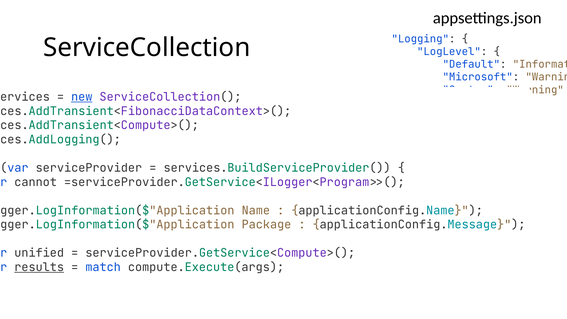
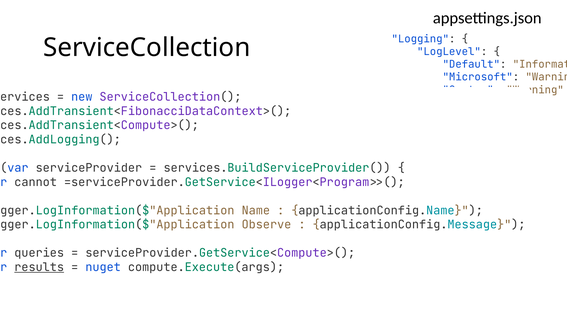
new underline: present -> none (82, 97)
Package: Package -> Observe (266, 225)
unified: unified -> queries (39, 253)
match: match -> nuget (103, 267)
